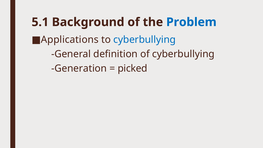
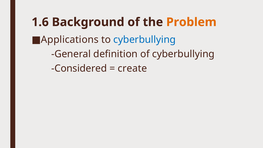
5.1: 5.1 -> 1.6 (40, 22)
Problem colour: blue -> orange (191, 22)
Generation: Generation -> Considered (79, 68)
picked: picked -> create (132, 68)
